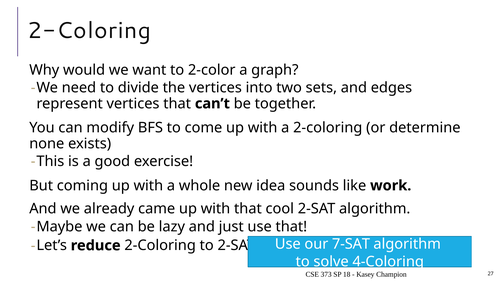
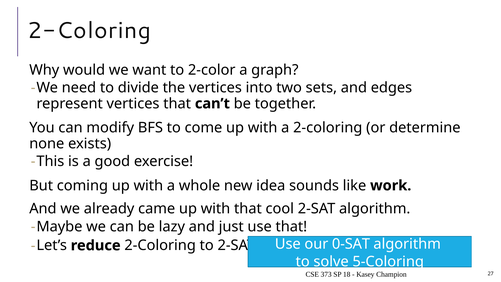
7-SAT: 7-SAT -> 0-SAT (351, 244)
4-Coloring: 4-Coloring -> 5-Coloring (388, 261)
